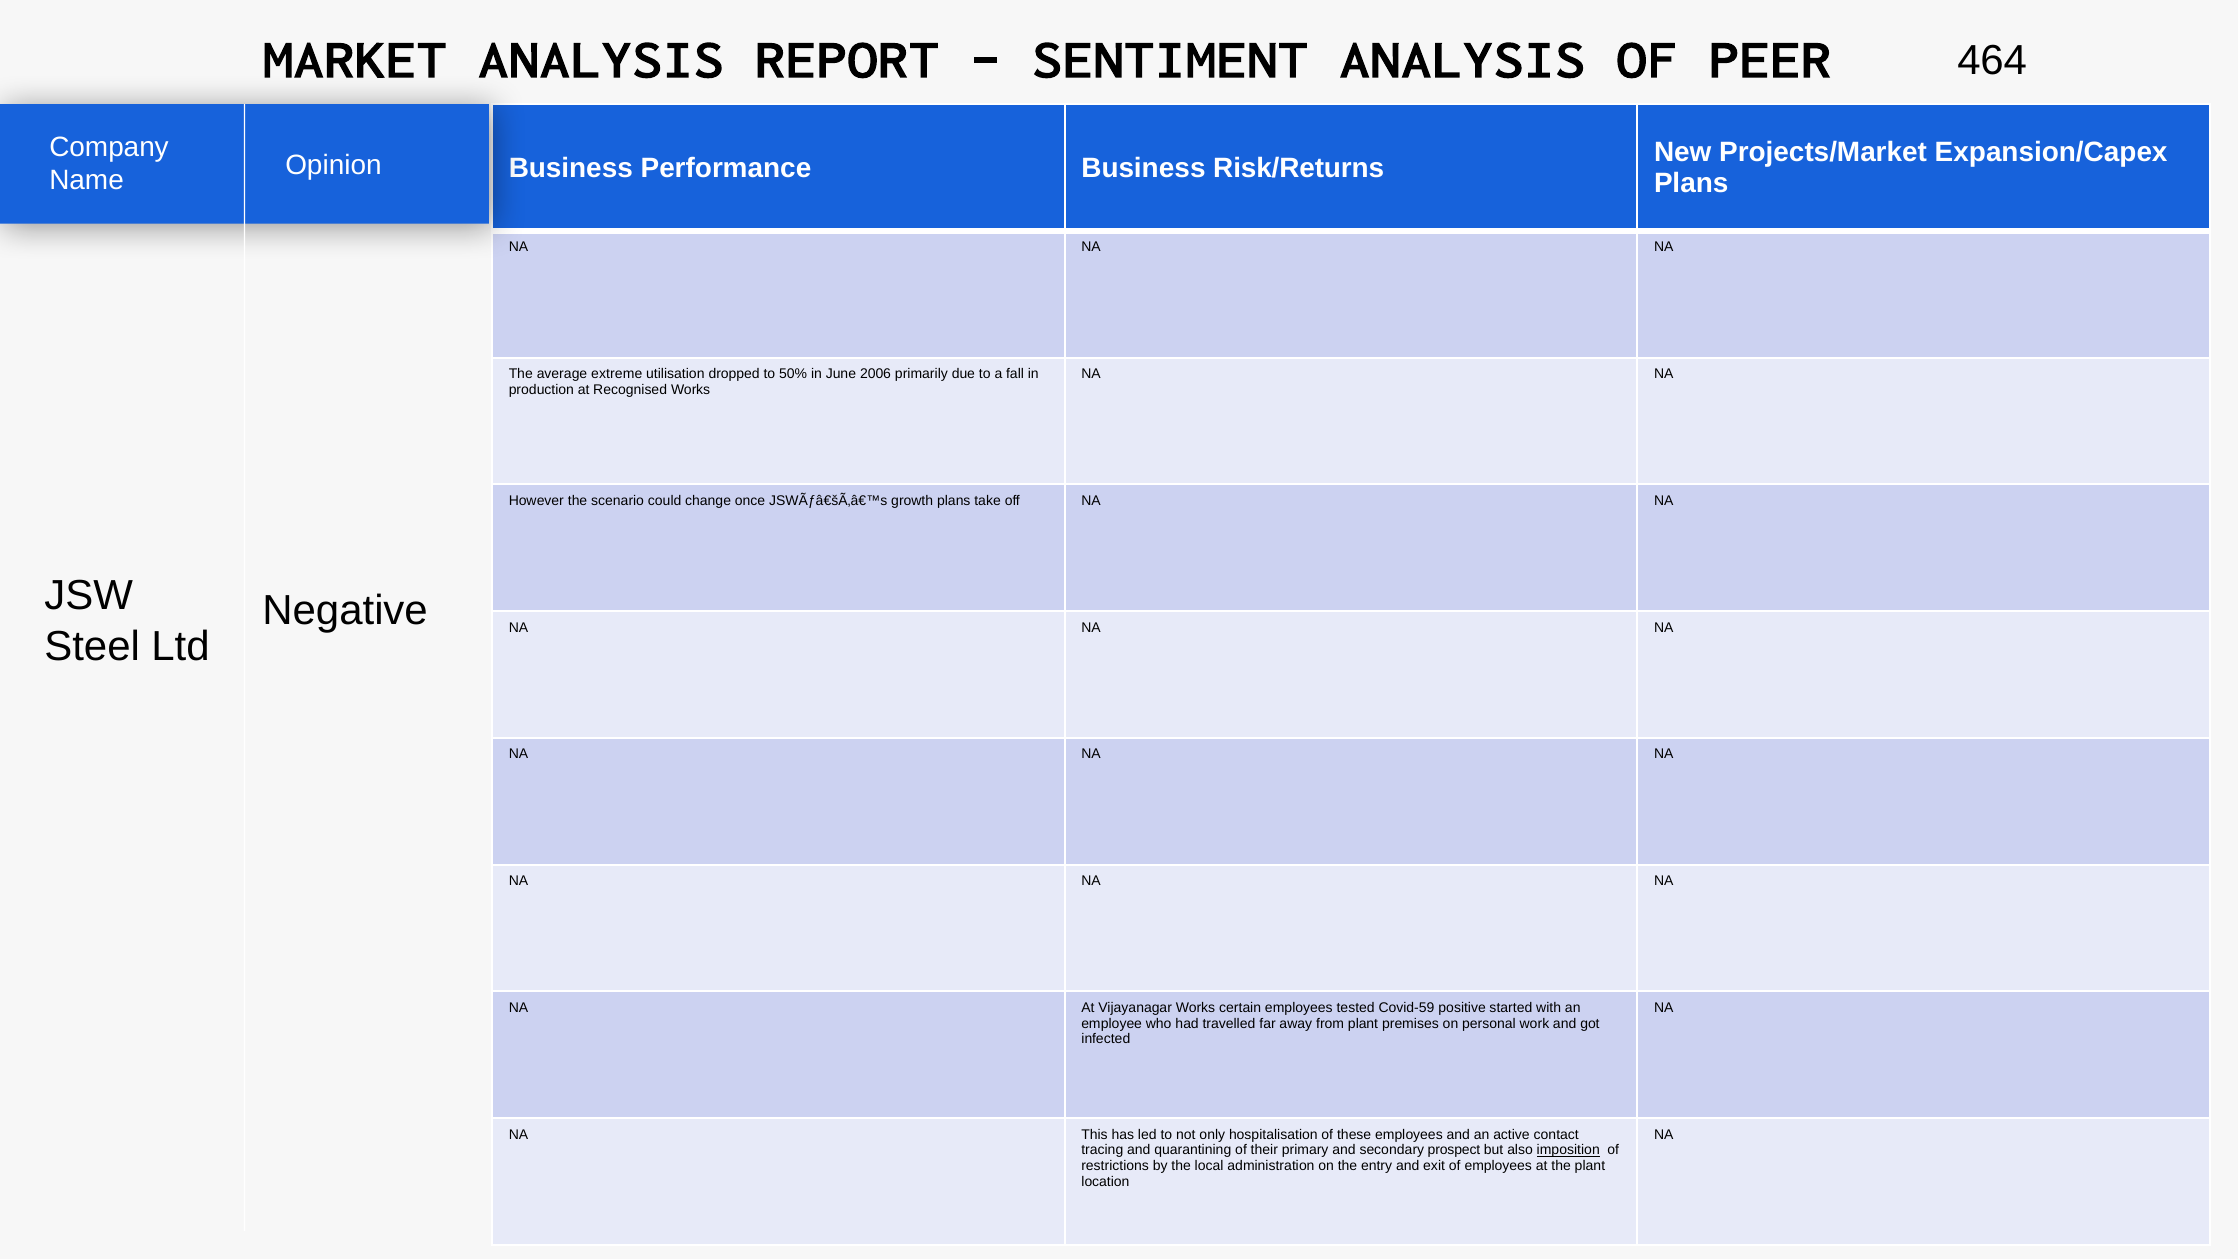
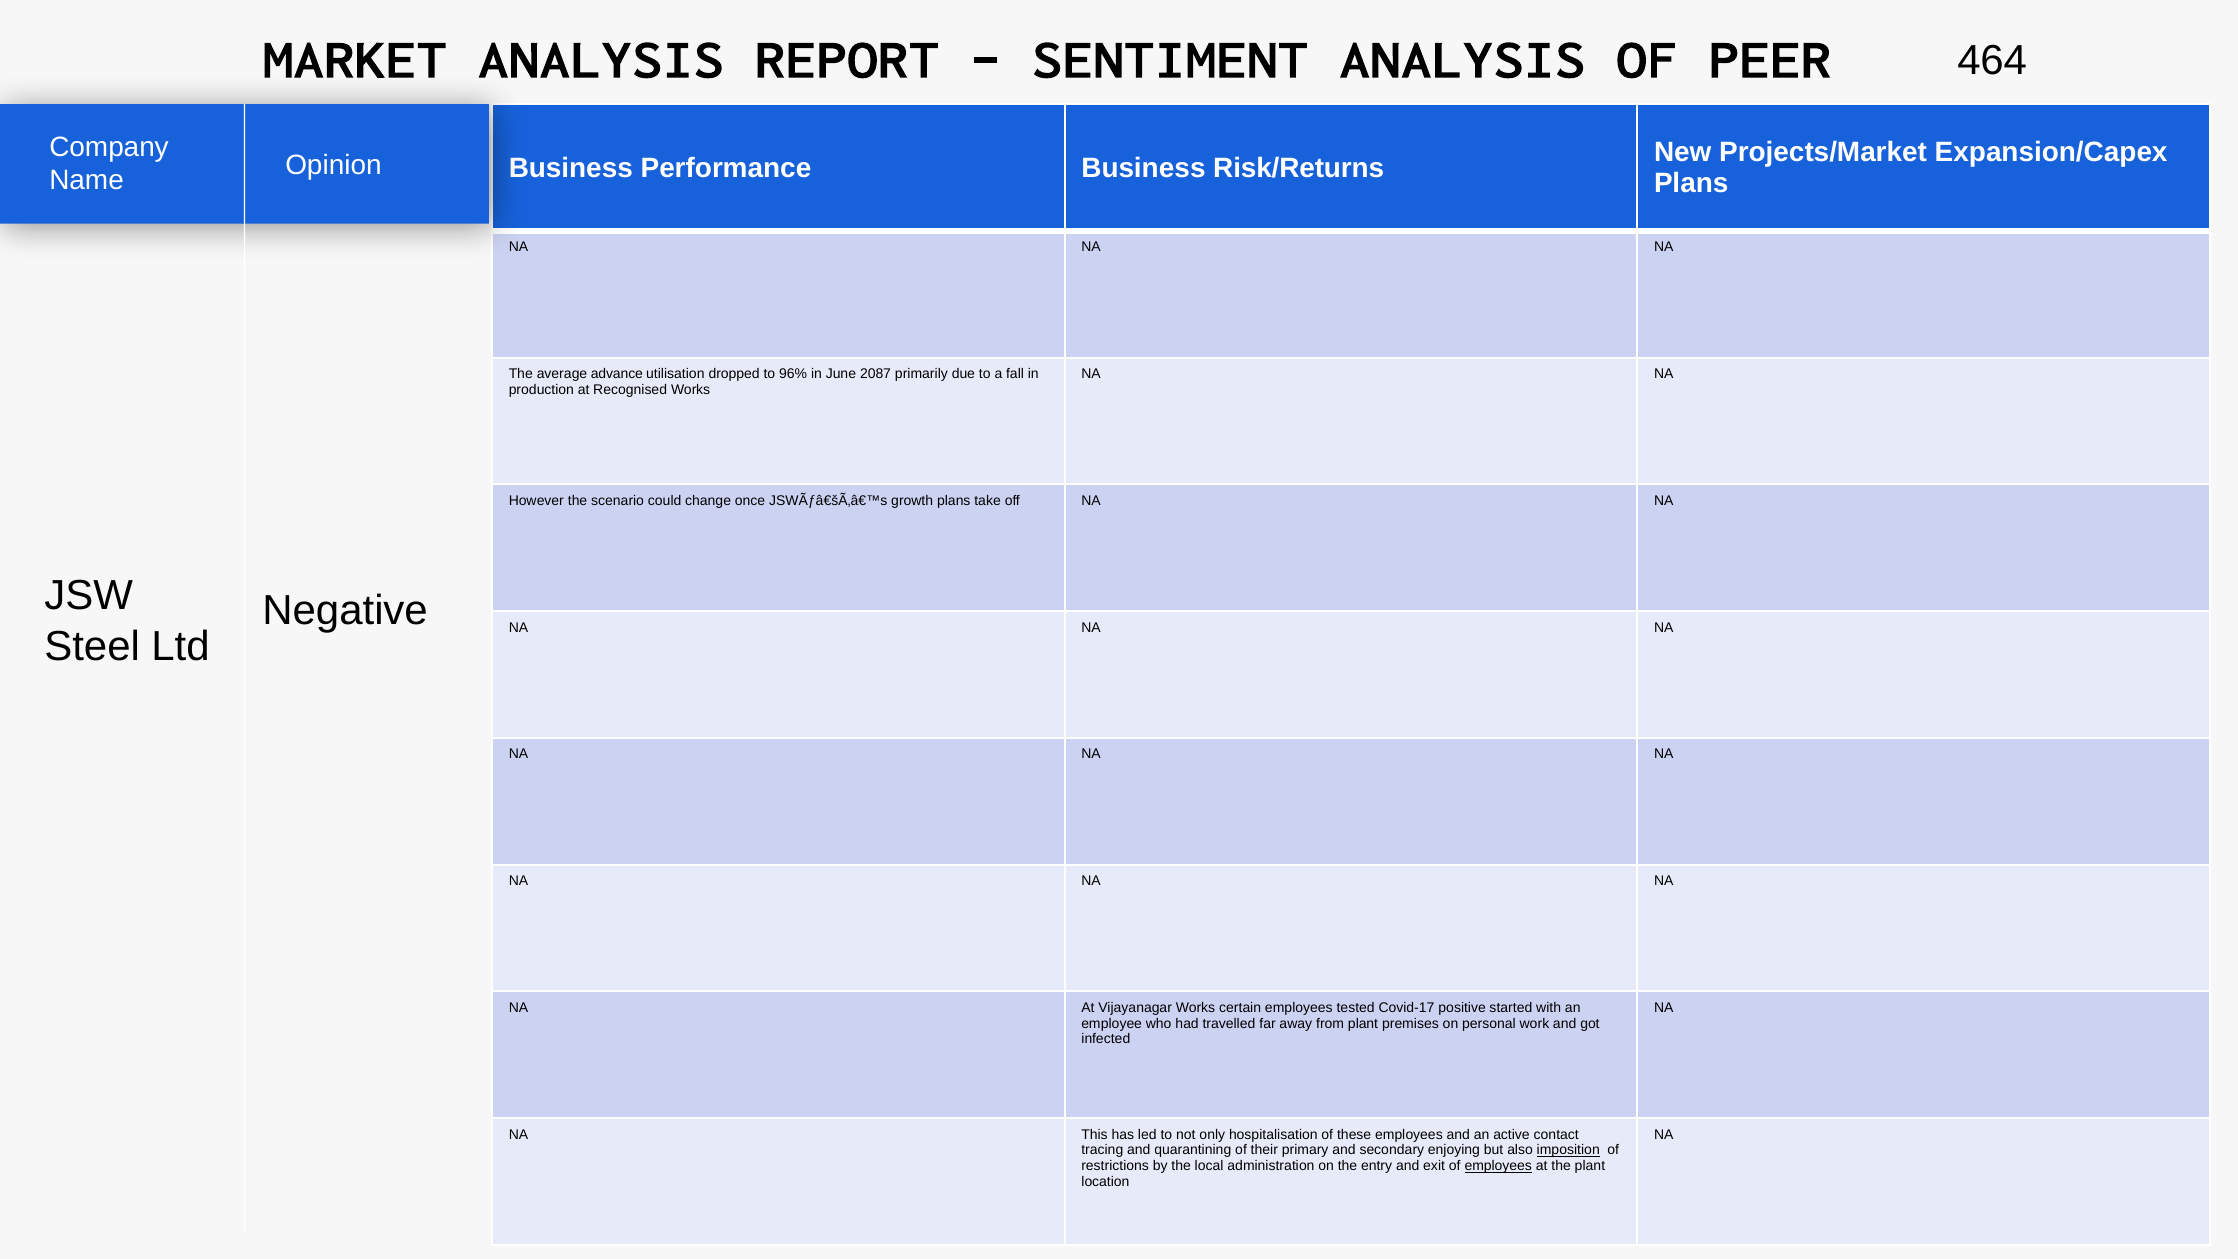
extreme: extreme -> advance (617, 374)
50%: 50% -> 96% (793, 374)
2006: 2006 -> 2087 (876, 374)
Covid-59: Covid-59 -> Covid-17 (1406, 1008)
prospect: prospect -> enjoying (1454, 1150)
employees underline: none -> present (1498, 1166)
